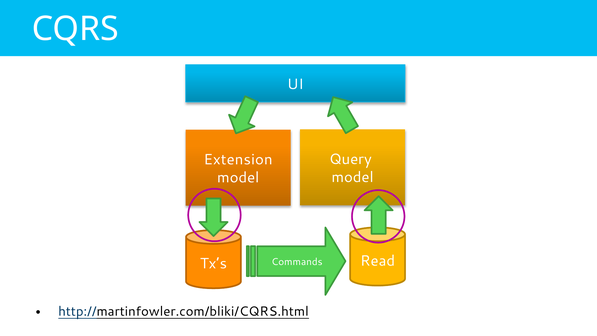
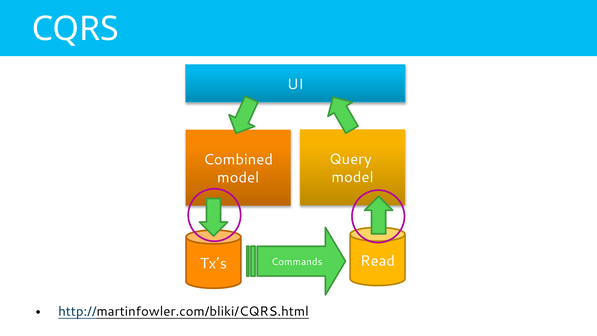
Extension: Extension -> Combined (238, 160)
